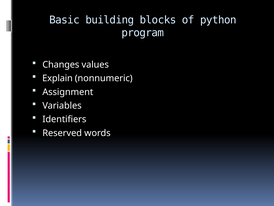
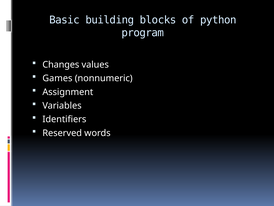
Explain: Explain -> Games (57, 78)
